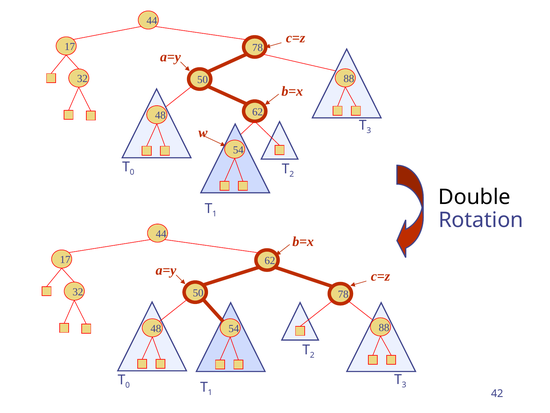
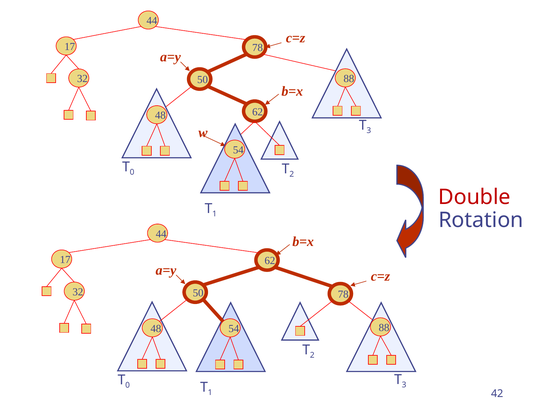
Double colour: black -> red (474, 197)
